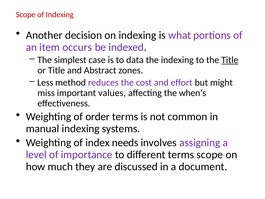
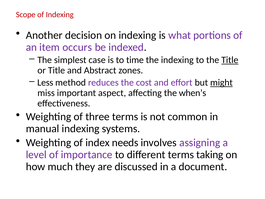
data: data -> time (135, 60)
might underline: none -> present (221, 82)
values: values -> aspect (112, 93)
order: order -> three (98, 117)
terms scope: scope -> taking (210, 154)
